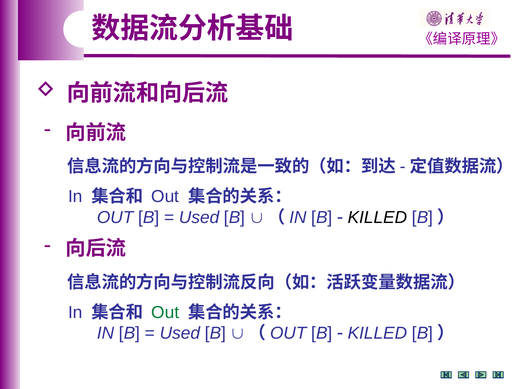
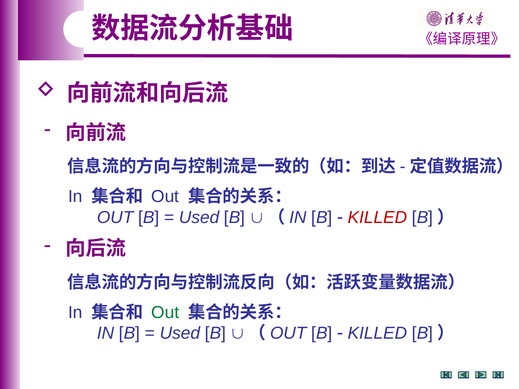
KILLED colour: black -> red (377, 217)
